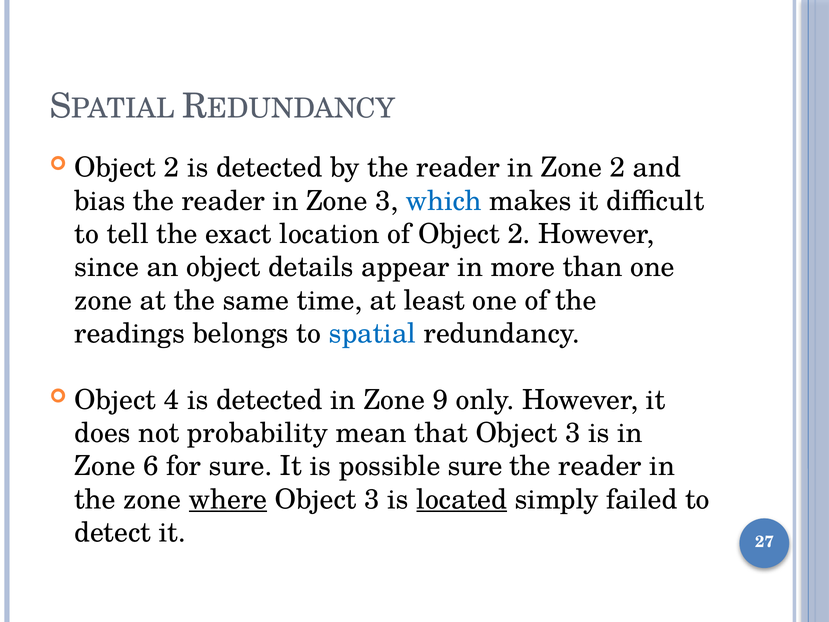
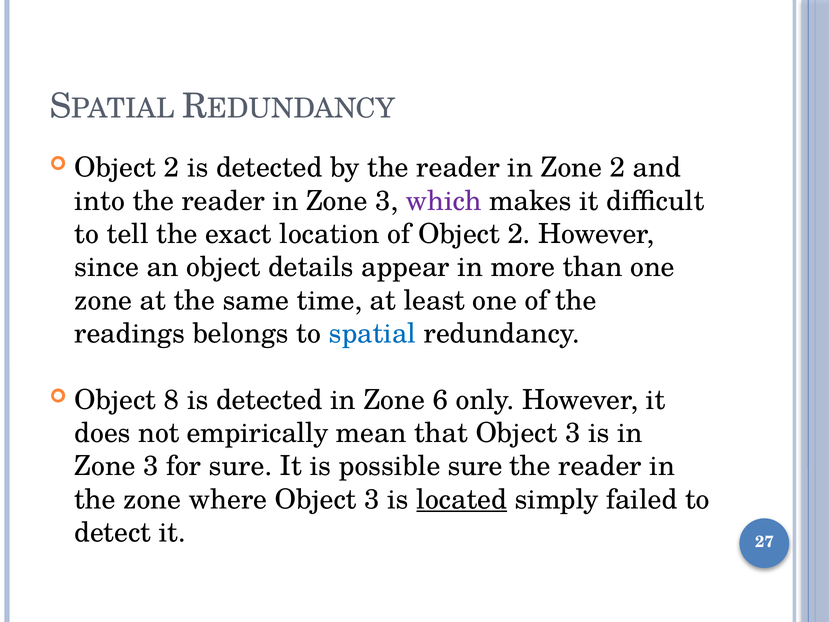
bias: bias -> into (100, 201)
which colour: blue -> purple (444, 201)
4: 4 -> 8 (172, 400)
9: 9 -> 6 (440, 400)
probability: probability -> empirically (258, 433)
6: 6 -> 3 (151, 466)
where underline: present -> none (228, 499)
